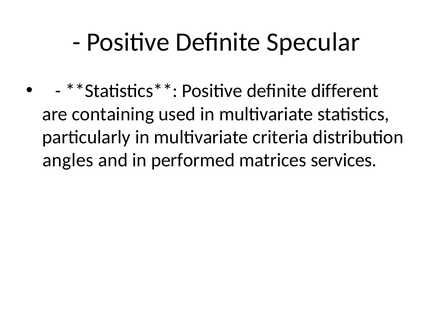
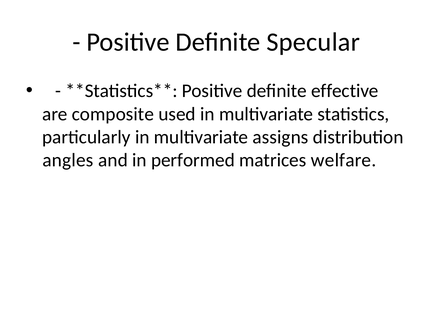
different: different -> effective (345, 91)
containing: containing -> composite (113, 114)
criteria: criteria -> assigns (280, 137)
services: services -> welfare (344, 160)
